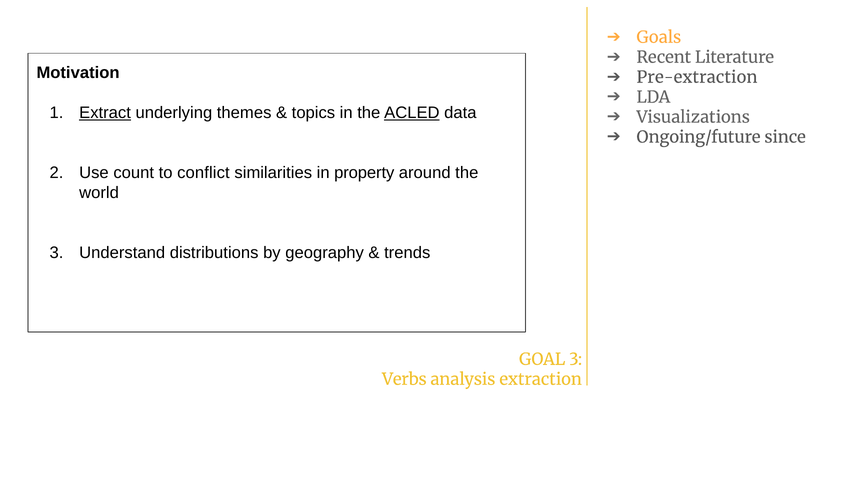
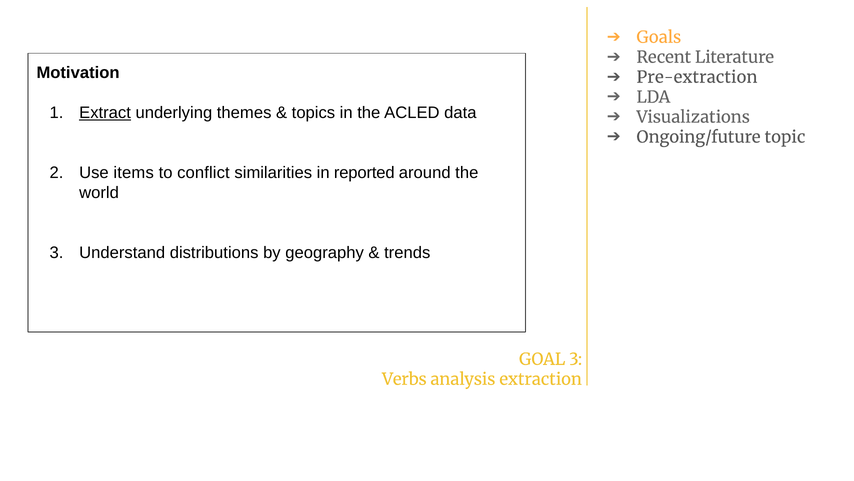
ACLED underline: present -> none (412, 113)
since: since -> topic (785, 137)
count: count -> items (134, 173)
property: property -> reported (364, 173)
